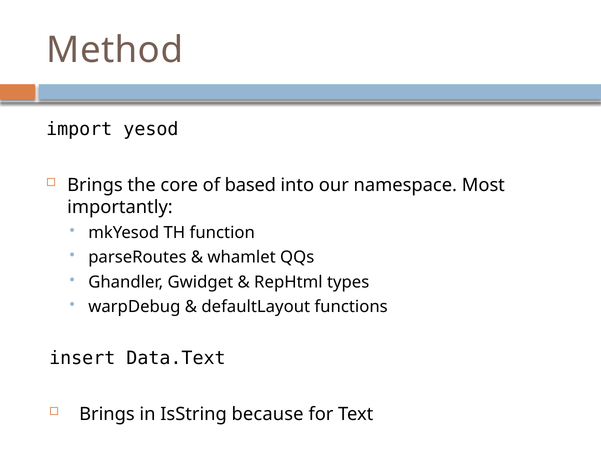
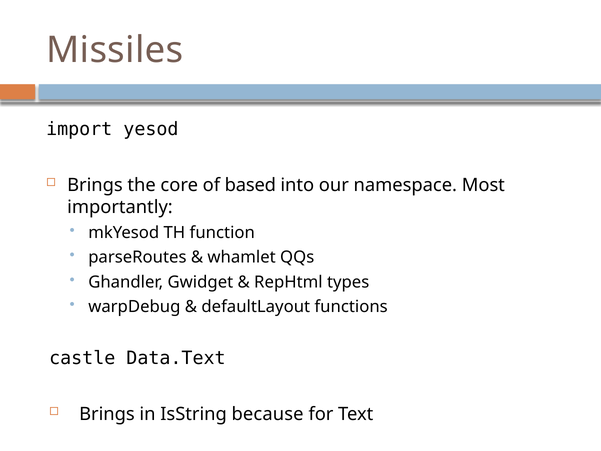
Method: Method -> Missiles (115, 50)
insert: insert -> castle (82, 358)
